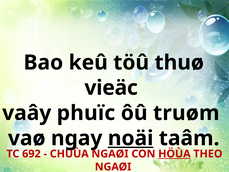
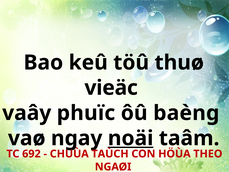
truøm: truøm -> baèng (186, 113)
CHUÙA NGAØI: NGAØI -> TAÙCH (110, 154)
HÖÙA underline: present -> none (174, 154)
